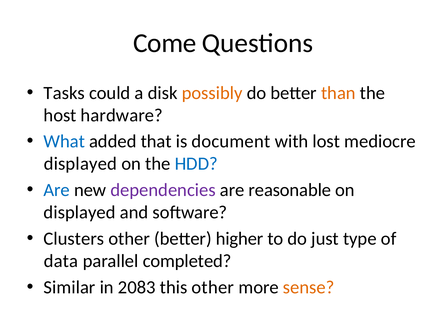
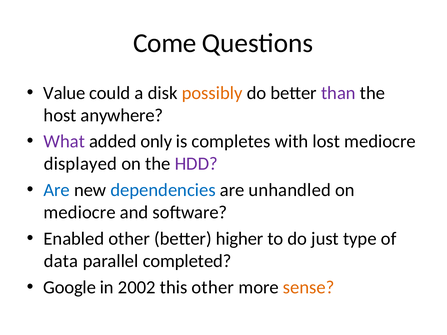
Tasks: Tasks -> Value (64, 93)
than colour: orange -> purple (338, 93)
hardware: hardware -> anywhere (122, 115)
What colour: blue -> purple (64, 142)
that: that -> only (156, 142)
document: document -> completes (231, 142)
HDD colour: blue -> purple (196, 164)
dependencies colour: purple -> blue (163, 190)
reasonable: reasonable -> unhandled (290, 190)
displayed: displayed -> mediocre (80, 213)
Clusters: Clusters -> Enabled (74, 239)
Similar: Similar -> Google (70, 288)
2083: 2083 -> 2002 (137, 288)
